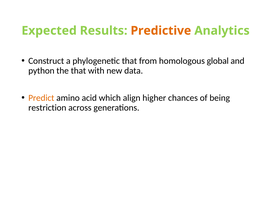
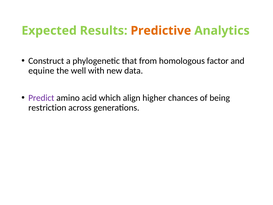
global: global -> factor (218, 61)
python: python -> equine (41, 71)
the that: that -> well (78, 71)
Predict colour: orange -> purple (41, 98)
